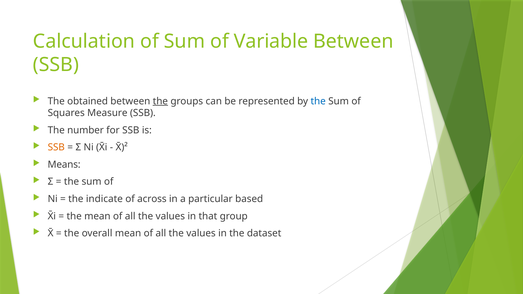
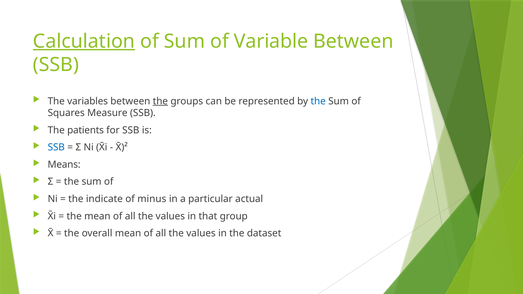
Calculation underline: none -> present (84, 41)
obtained: obtained -> variables (88, 101)
number: number -> patients (86, 130)
SSB colour: orange -> blue (56, 147)
across: across -> minus (152, 199)
based: based -> actual (249, 199)
